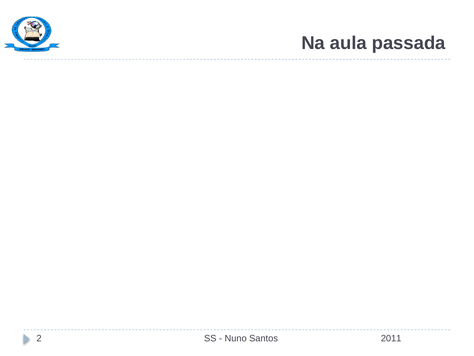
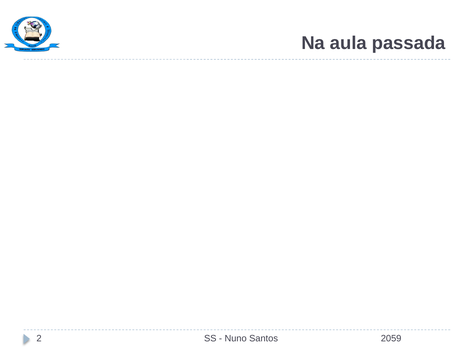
2011: 2011 -> 2059 (391, 338)
